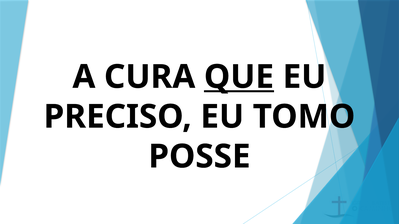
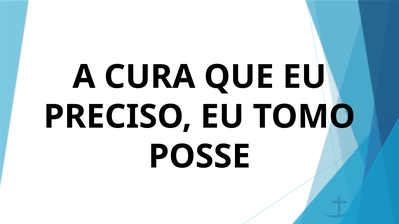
QUE underline: present -> none (239, 77)
